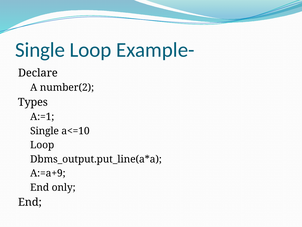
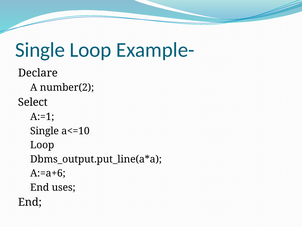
Types: Types -> Select (33, 102)
A:=a+9: A:=a+9 -> A:=a+6 (48, 173)
only: only -> uses (64, 187)
